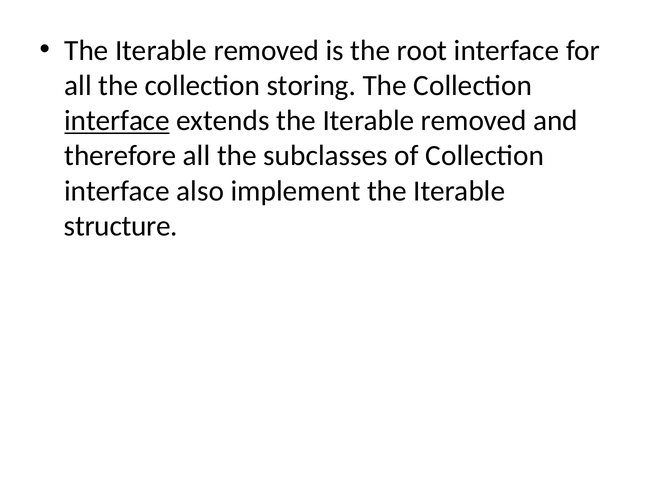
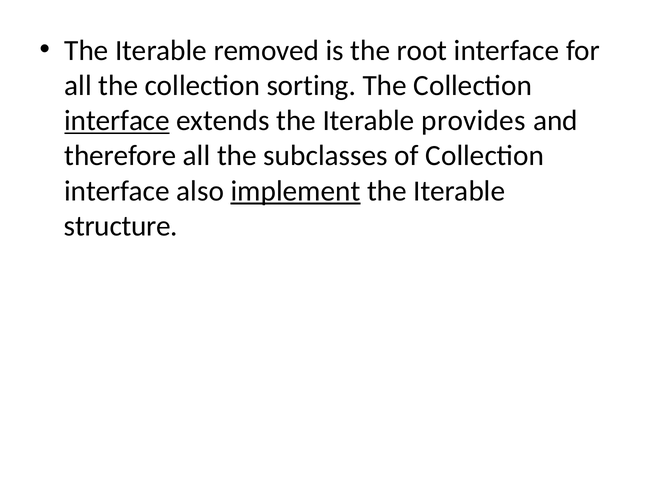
storing: storing -> sorting (311, 86)
extends the Iterable removed: removed -> provides (474, 121)
implement underline: none -> present (295, 191)
